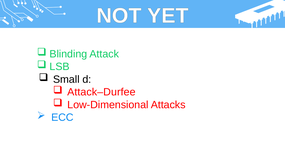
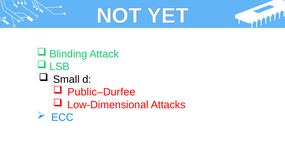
Attack–Durfee: Attack–Durfee -> Public–Durfee (101, 92)
